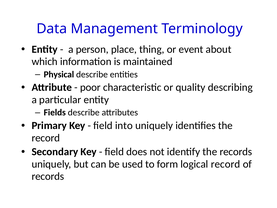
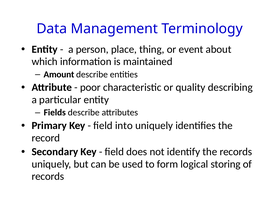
Physical: Physical -> Amount (59, 74)
logical record: record -> storing (226, 164)
